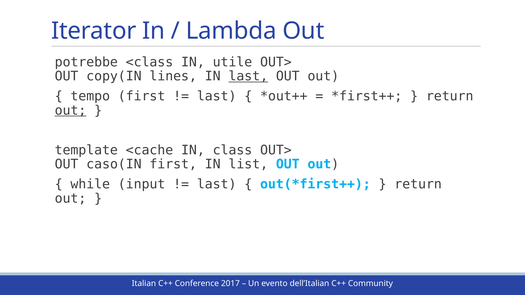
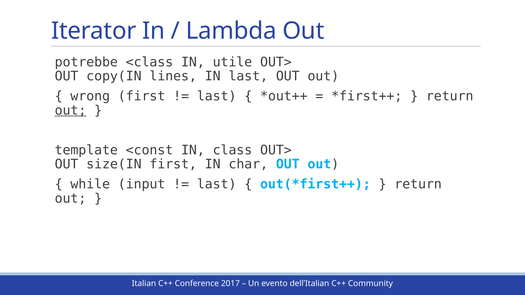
last underline: present -> none (248, 76)
tempo: tempo -> wrong (90, 96)
<cache: <cache -> <const (149, 150)
caso(IN: caso(IN -> size(IN (114, 164)
list: list -> char (248, 164)
